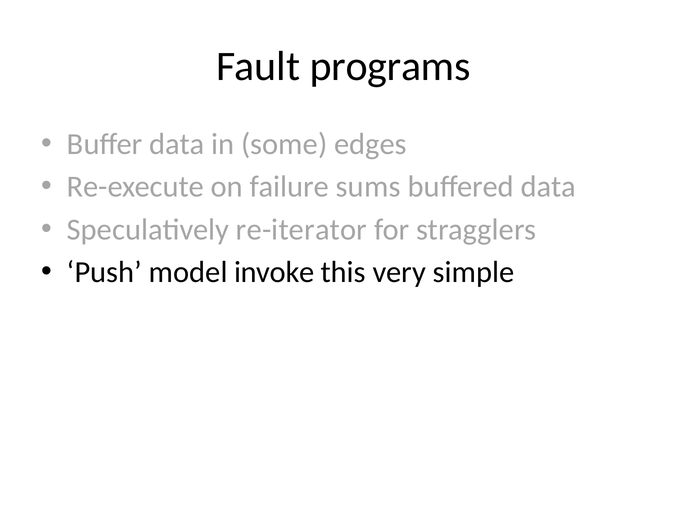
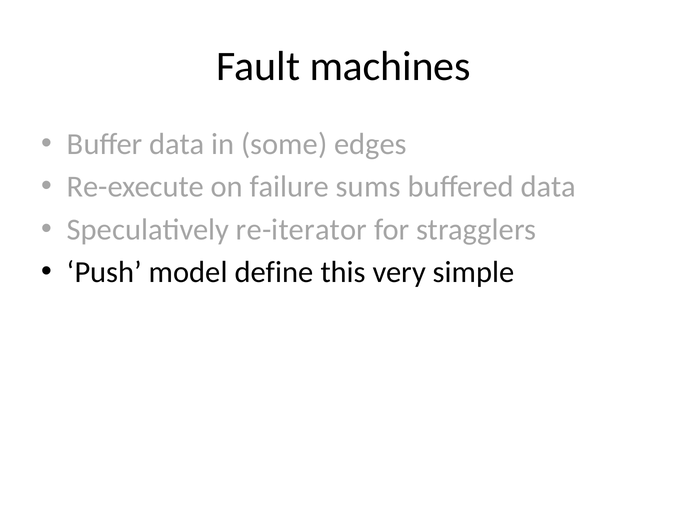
programs: programs -> machines (390, 67)
invoke: invoke -> define (274, 272)
